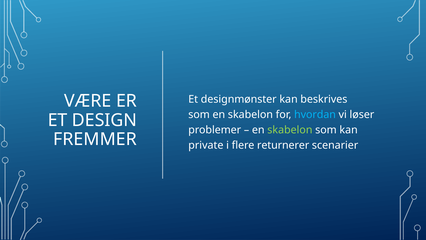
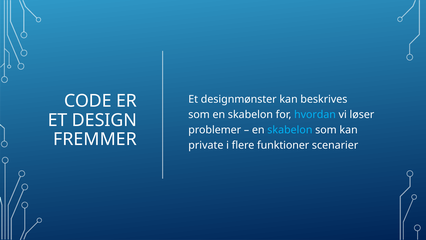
VÆRE: VÆRE -> CODE (88, 101)
skabelon colour: light green -> light blue (290, 130)
returnerer: returnerer -> funktioner (283, 145)
